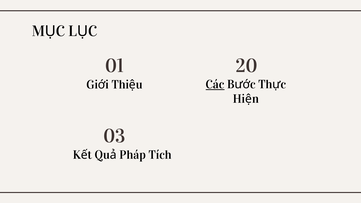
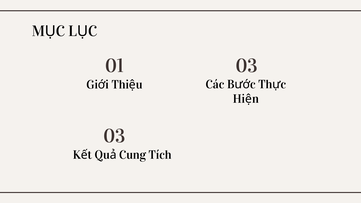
01 20: 20 -> 03 (247, 66)
Các underline: present -> none (215, 84)
Pháp: Pháp -> Cung (133, 155)
